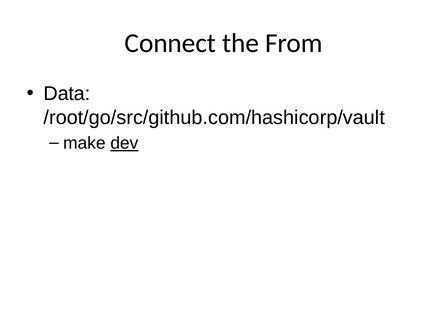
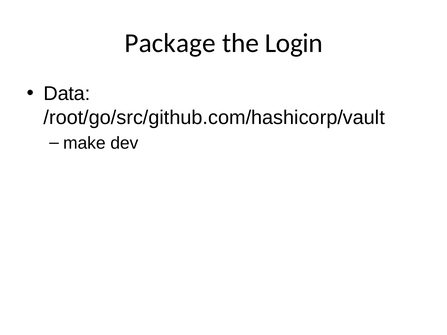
Connect: Connect -> Package (170, 43)
From: From -> Login (294, 43)
dev underline: present -> none (124, 143)
